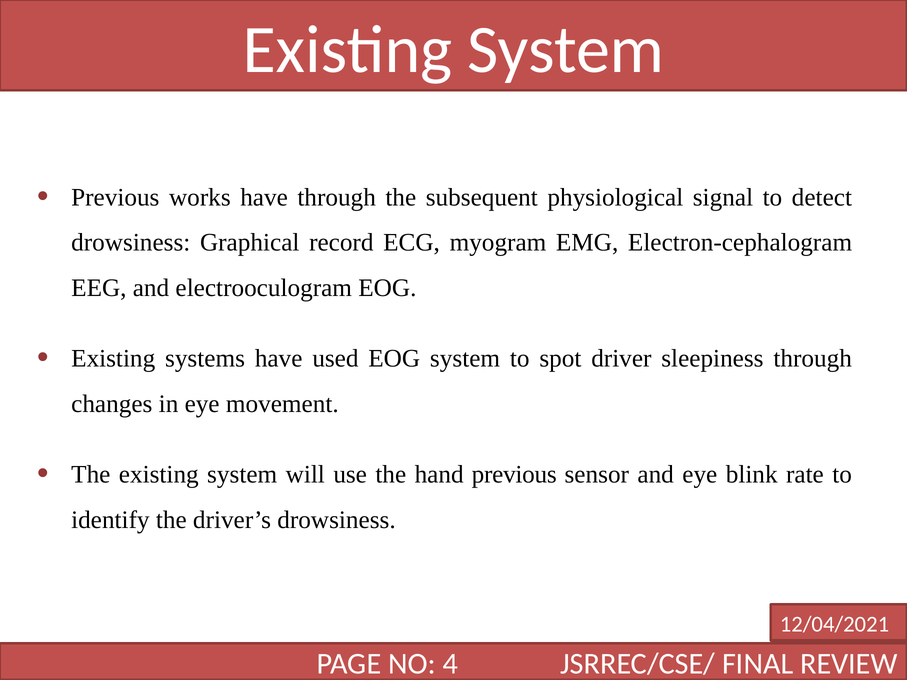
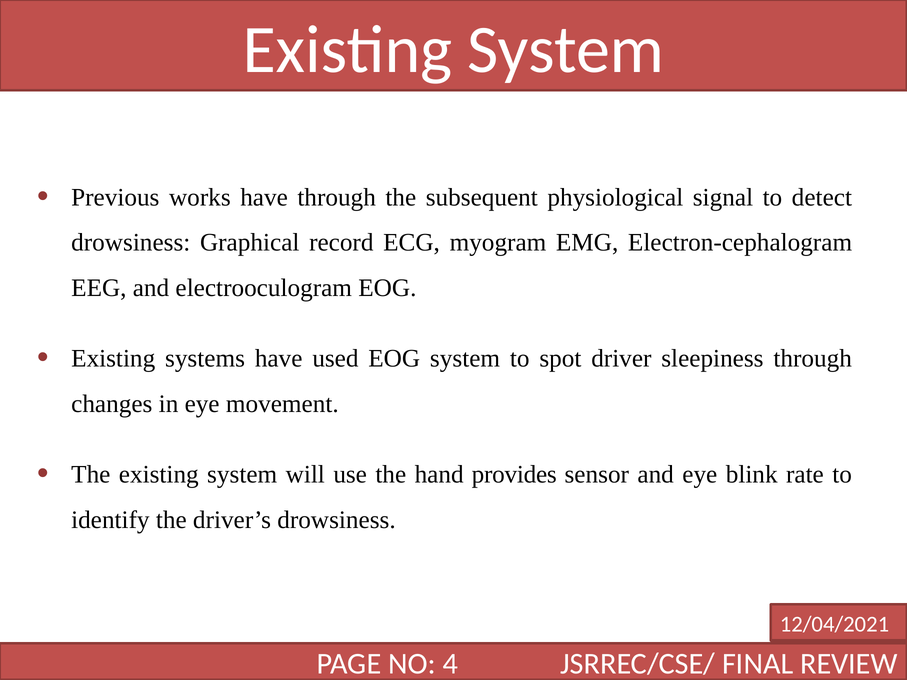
hand previous: previous -> provides (514, 475)
